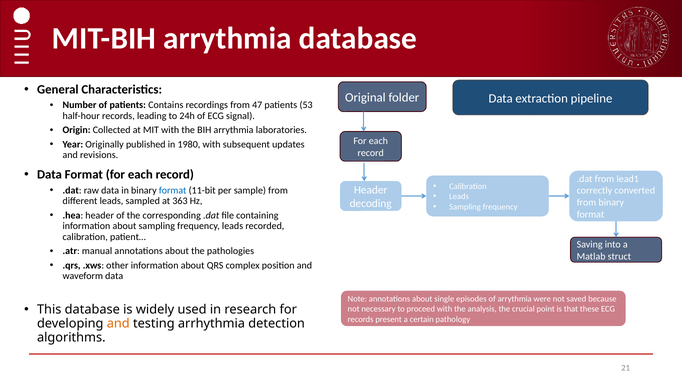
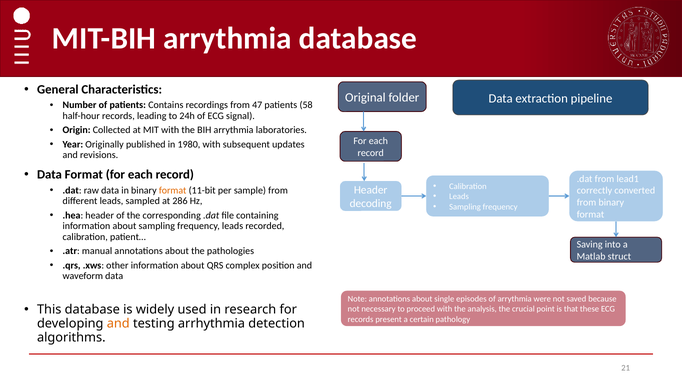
53: 53 -> 58 (306, 105)
format colour: blue -> orange (173, 191)
363: 363 -> 286 (180, 201)
